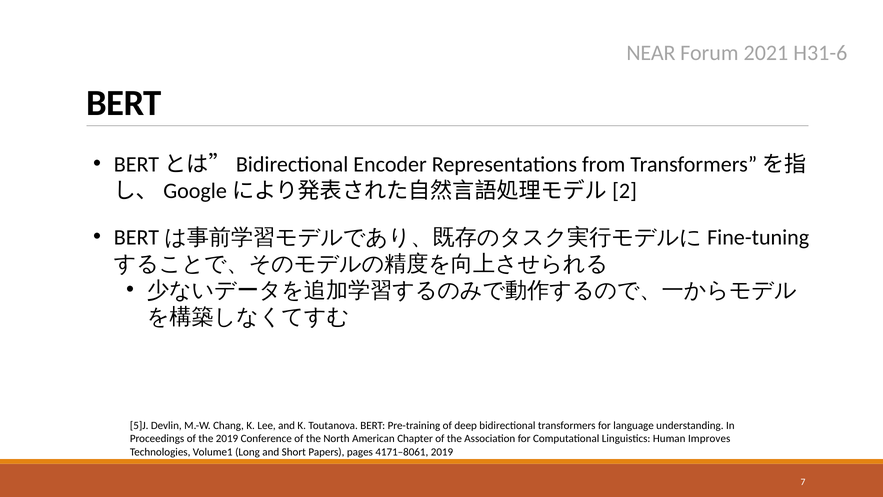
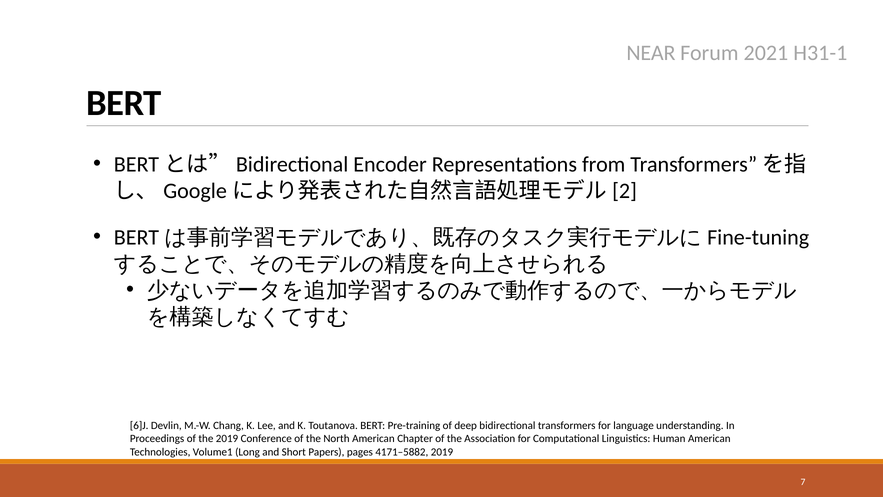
H31-6: H31-6 -> H31-1 (820, 53)
5]J: 5]J -> 6]J (139, 425)
Human Improves: Improves -> American (709, 439)
4171–8061: 4171–8061 -> 4171–5882 (402, 452)
